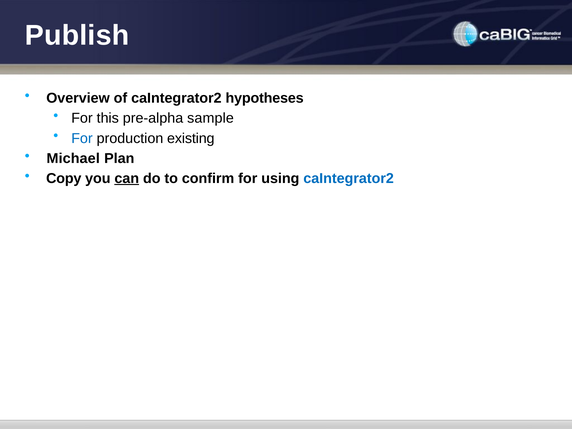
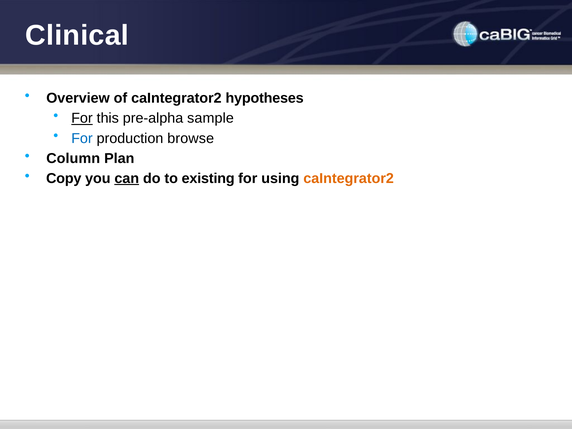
Publish: Publish -> Clinical (77, 35)
For underline: none -> present (82, 118)
existing: existing -> browse (191, 138)
Michael: Michael -> Column (73, 158)
confirm: confirm -> existing (208, 178)
caIntegrator2 colour: blue -> orange (349, 178)
